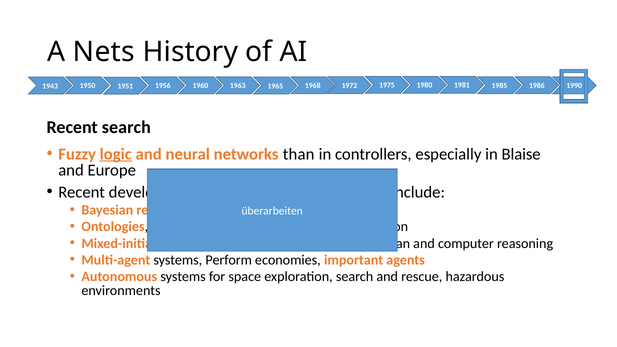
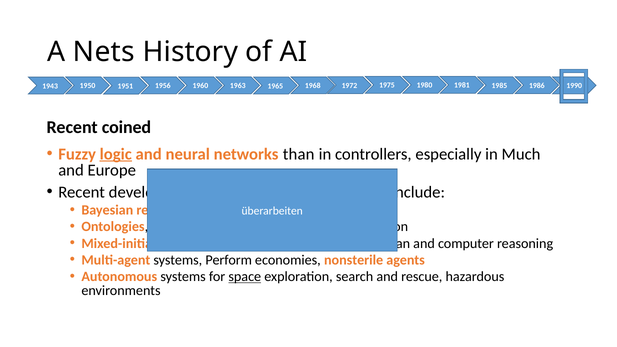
Recent search: search -> coined (126, 128)
Blaise: Blaise -> Much (521, 154)
important: important -> nonsterile (354, 260)
space underline: none -> present (245, 277)
